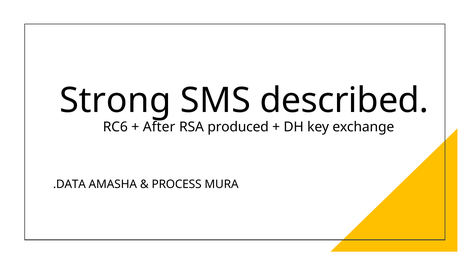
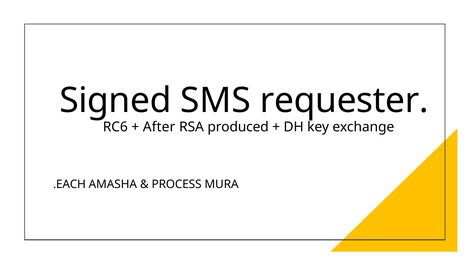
Strong: Strong -> Signed (115, 101)
described: described -> requester (344, 101)
DATA: DATA -> EACH (71, 185)
